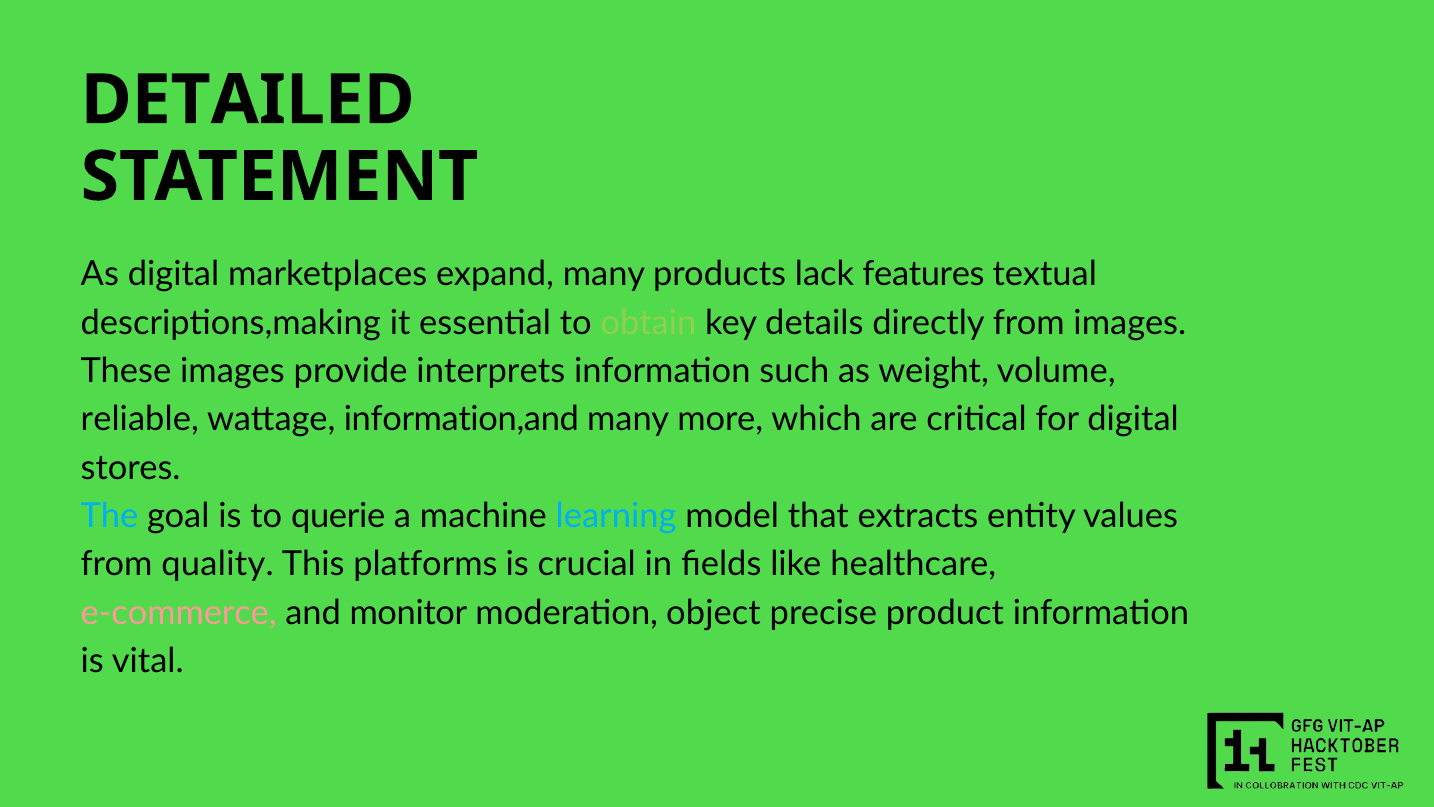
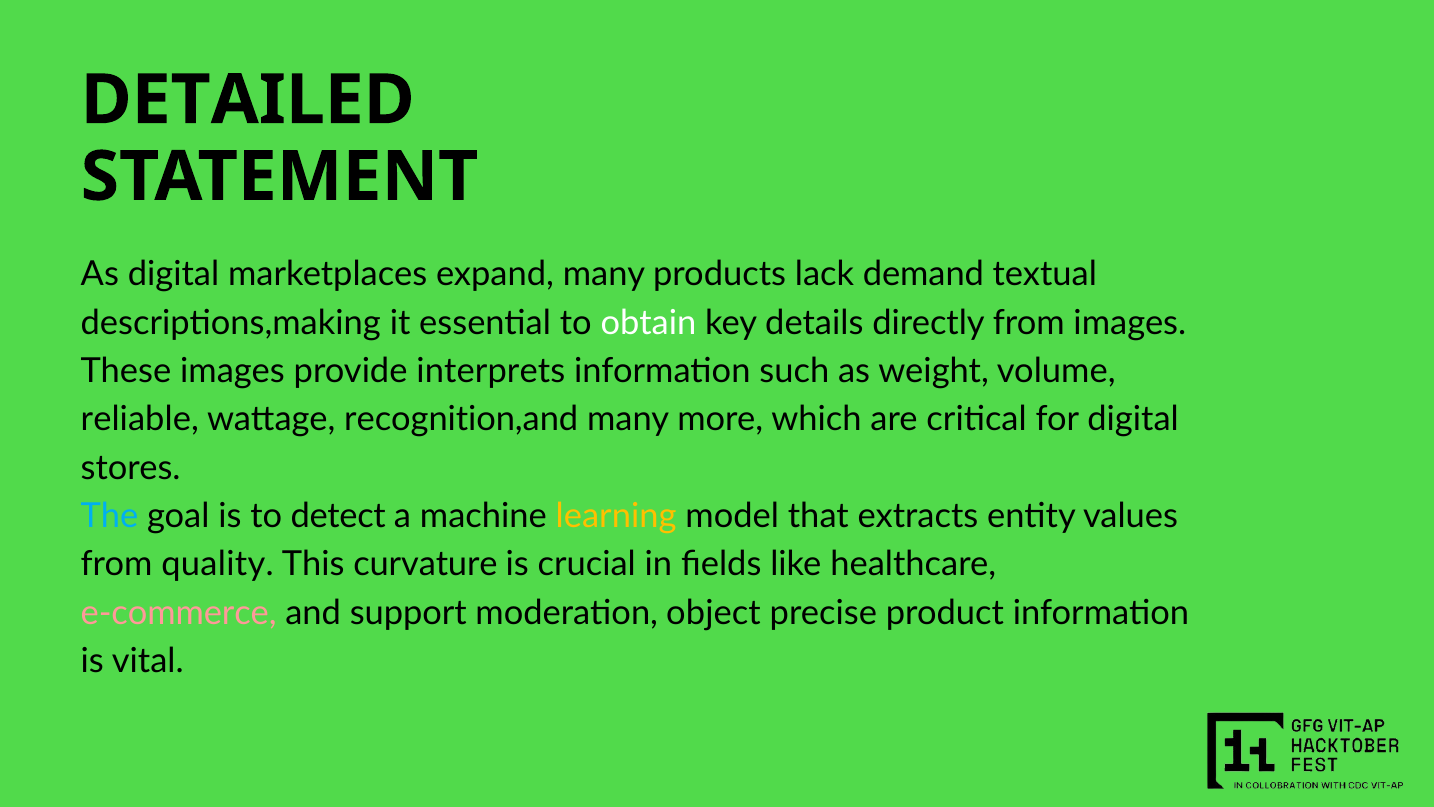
features: features -> demand (923, 274)
obtain colour: light green -> white (648, 323)
information,and: information,and -> recognition,and (461, 419)
querie: querie -> detect (338, 516)
learning colour: light blue -> yellow (616, 516)
platforms: platforms -> curvature (425, 564)
monitor: monitor -> support (408, 613)
